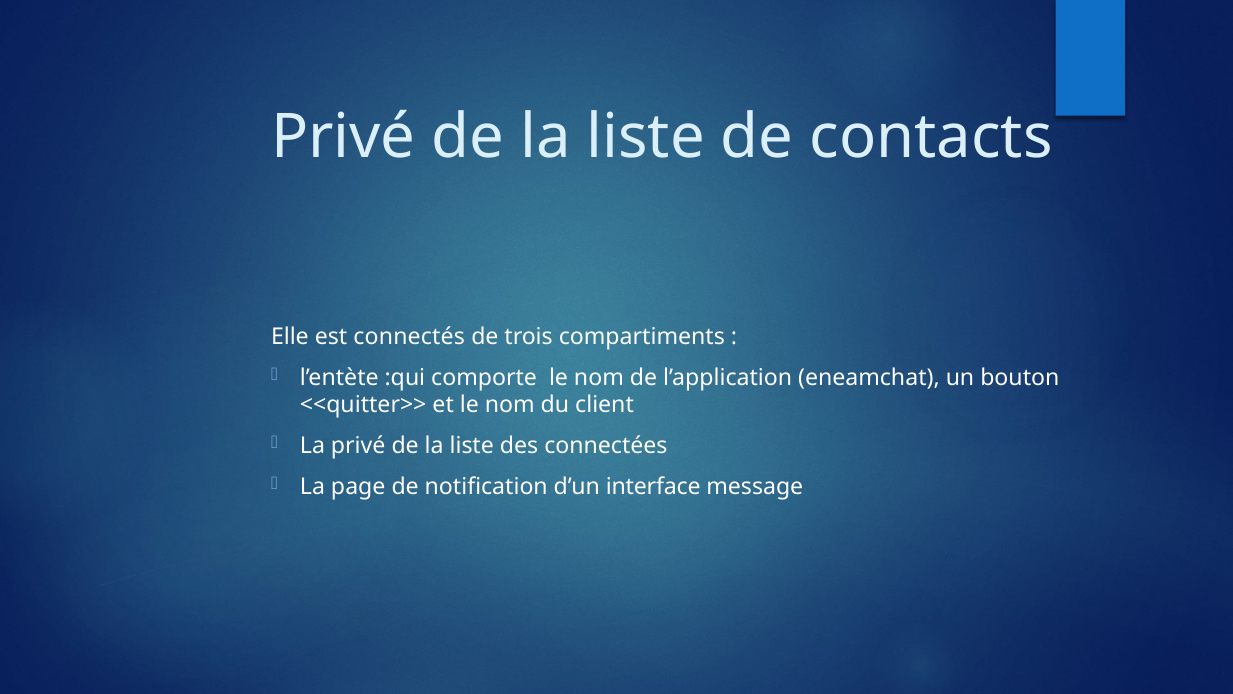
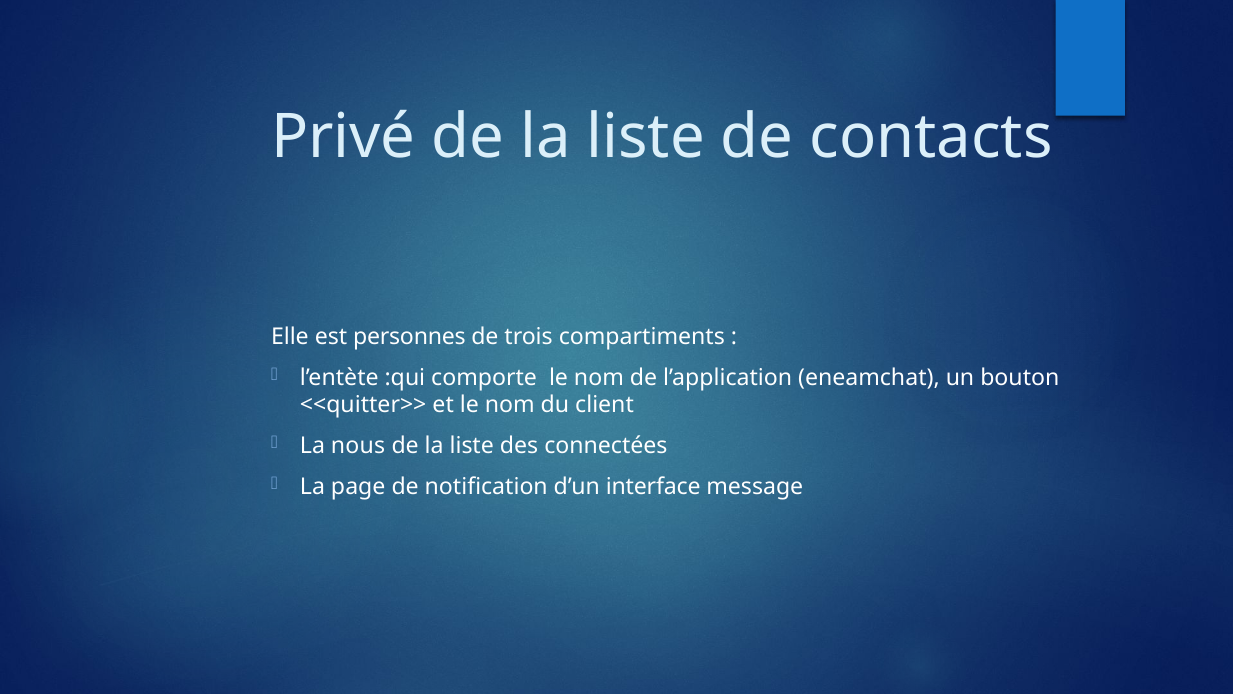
connectés: connectés -> personnes (409, 337)
La privé: privé -> nous (358, 446)
